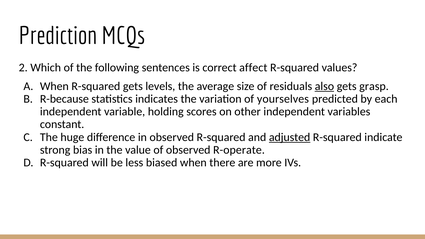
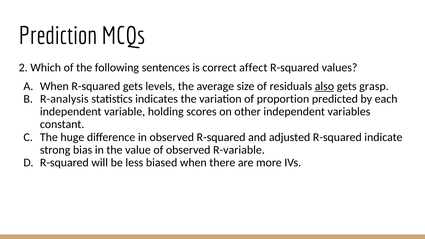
R-because: R-because -> R-analysis (64, 99)
yourselves: yourselves -> proportion (283, 99)
adjusted underline: present -> none (290, 137)
R-operate: R-operate -> R-variable (239, 150)
